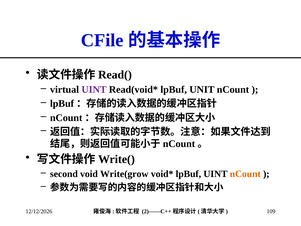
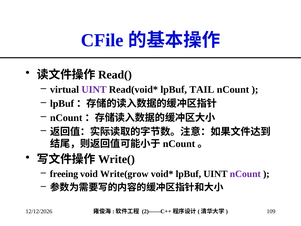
UNIT: UNIT -> TAIL (202, 89)
second: second -> freeing (64, 174)
nCount colour: orange -> purple (245, 174)
